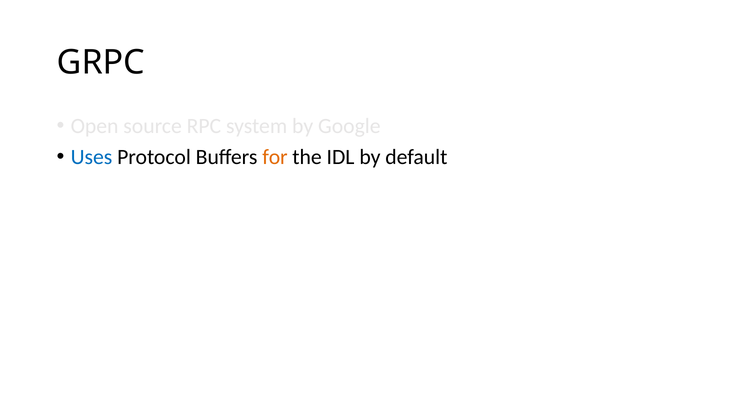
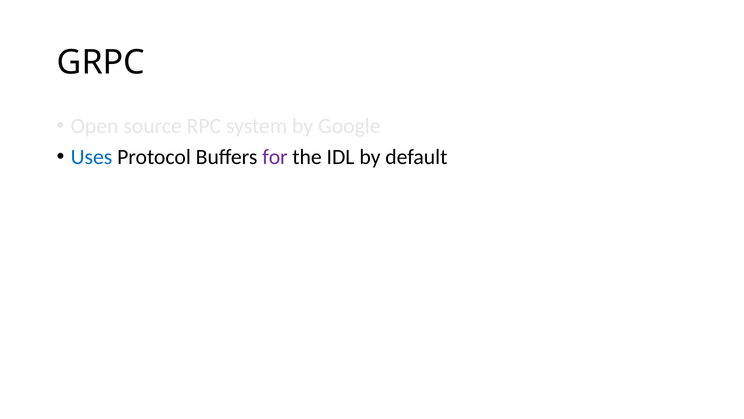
for colour: orange -> purple (275, 157)
